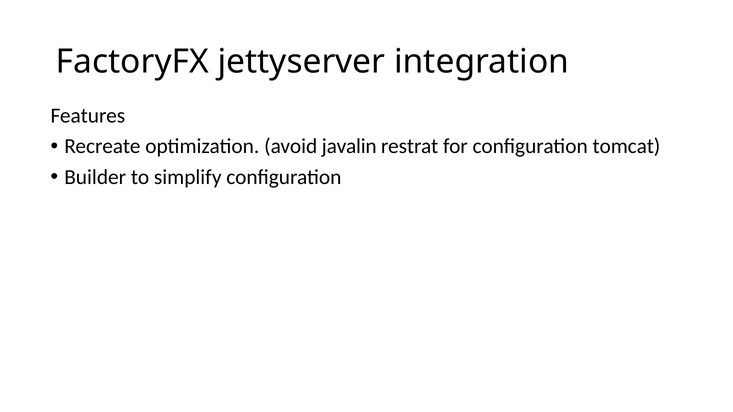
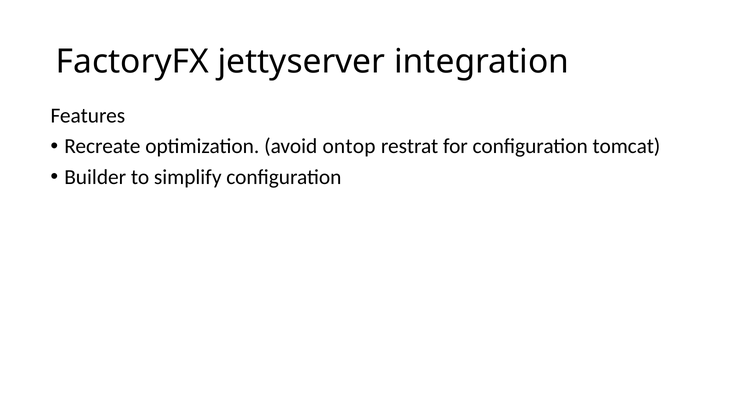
javalin: javalin -> ontop (349, 146)
